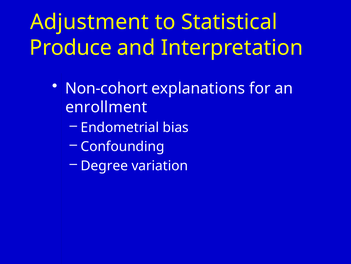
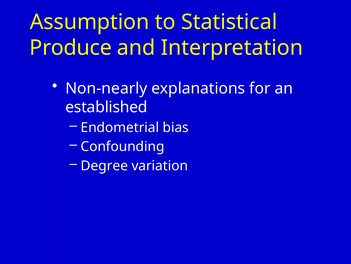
Adjustment: Adjustment -> Assumption (90, 22)
Non-cohort: Non-cohort -> Non-nearly (106, 88)
enrollment: enrollment -> established (106, 107)
